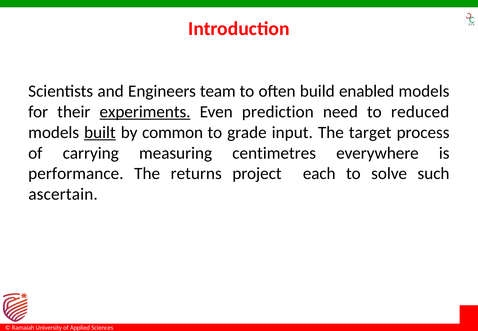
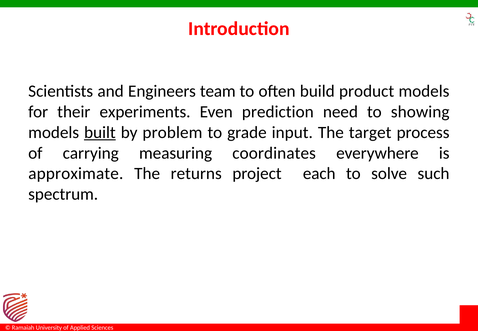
enabled: enabled -> product (367, 91)
experiments underline: present -> none (145, 112)
reduced: reduced -> showing (420, 112)
common: common -> problem (172, 132)
centimetres: centimetres -> coordinates (274, 153)
performance: performance -> approximate (76, 174)
ascertain: ascertain -> spectrum (63, 194)
